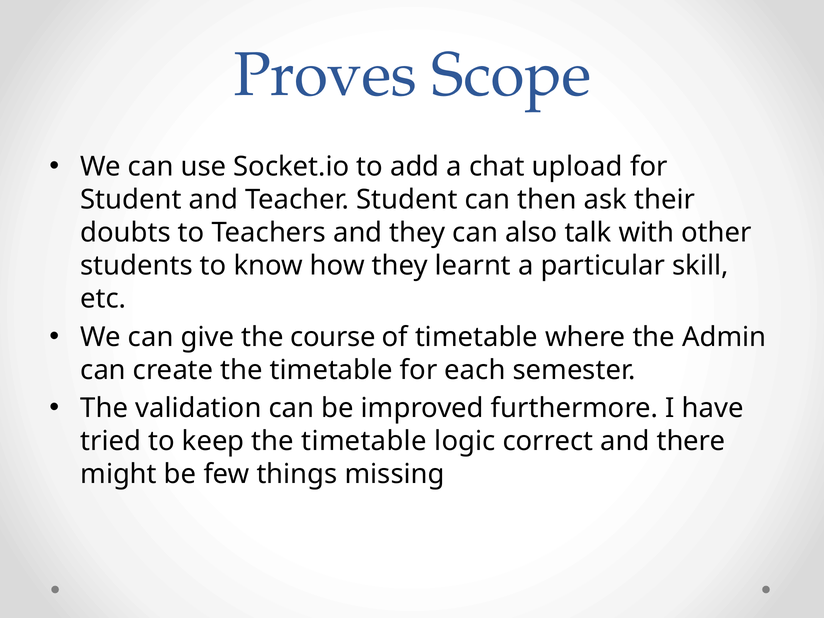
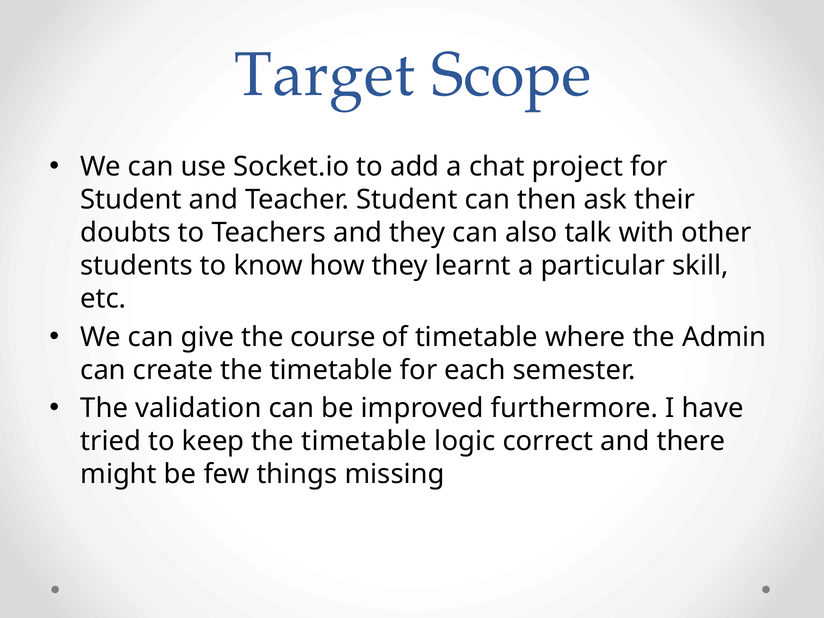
Proves: Proves -> Target (325, 75)
upload: upload -> project (577, 167)
